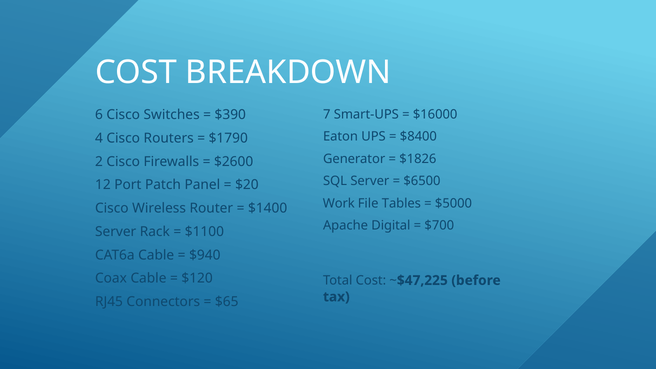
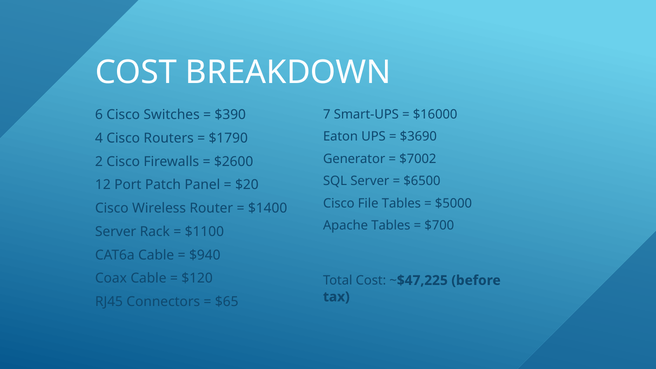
$8400: $8400 -> $3690 (418, 137)
$1826: $1826 -> $7002 (418, 159)
Work: Work -> Cisco (339, 203)
Apache Digital: Digital -> Tables (391, 226)
